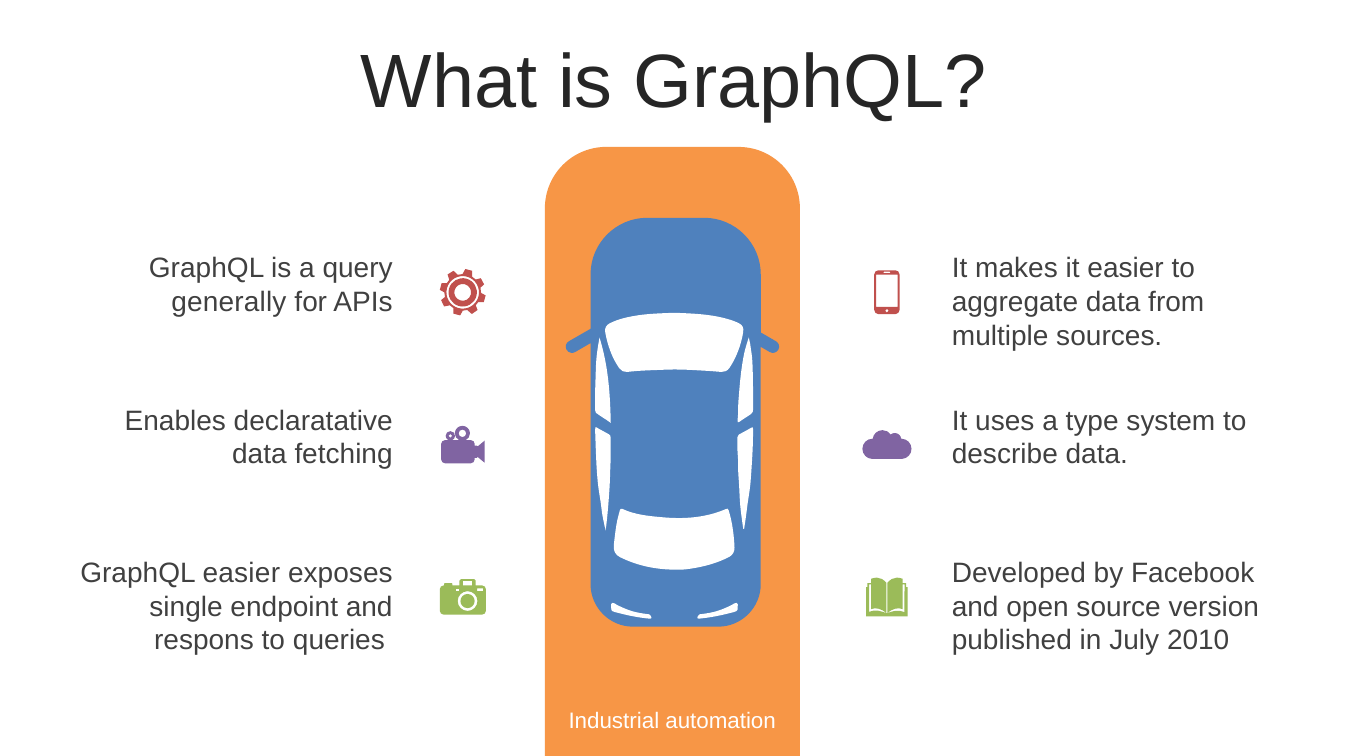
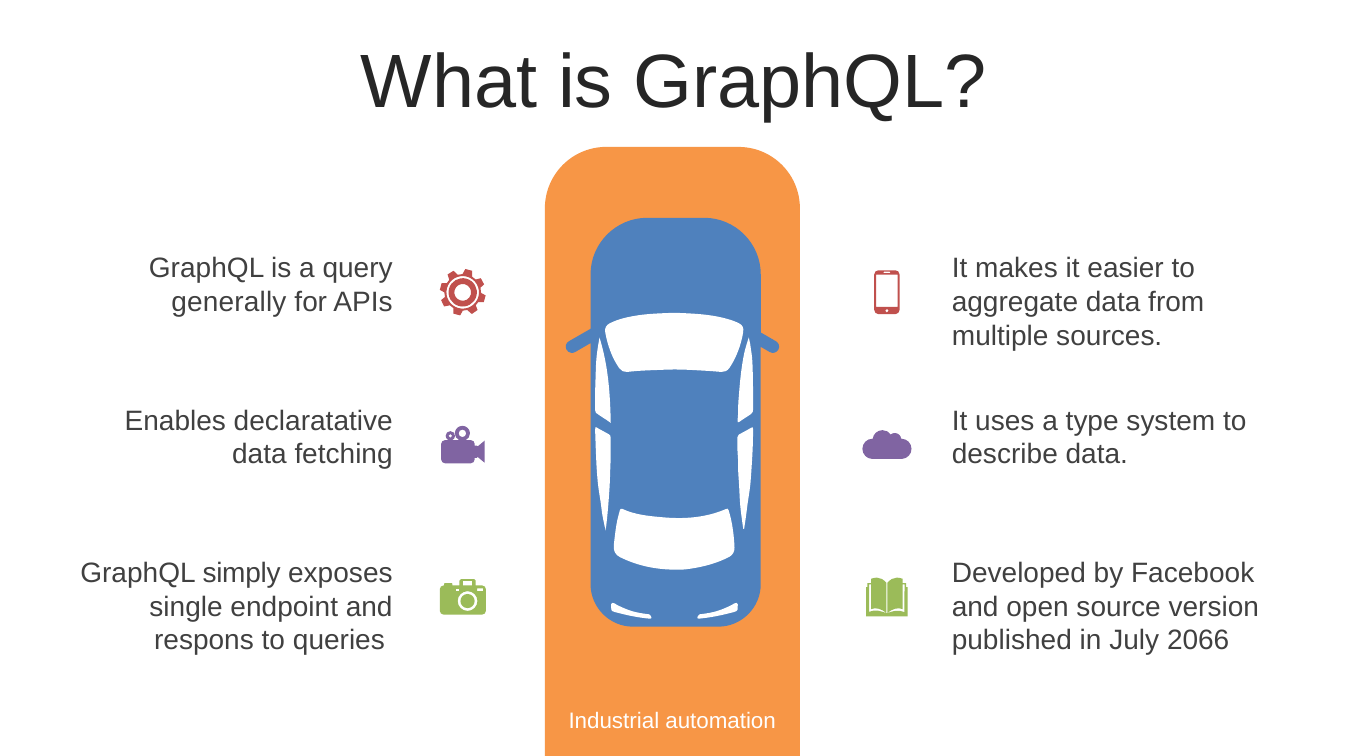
GraphQL easier: easier -> simply (242, 574)
2010: 2010 -> 2066 (1198, 641)
